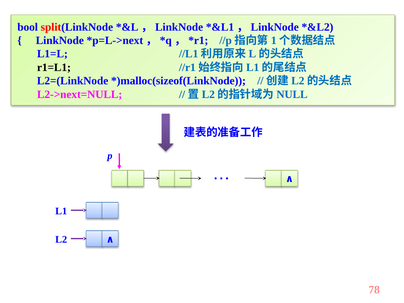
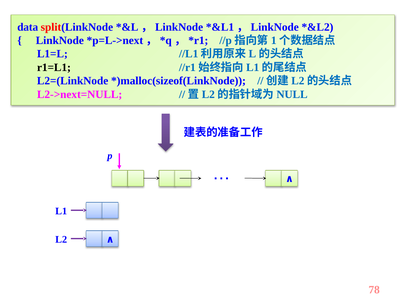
bool: bool -> data (28, 27)
